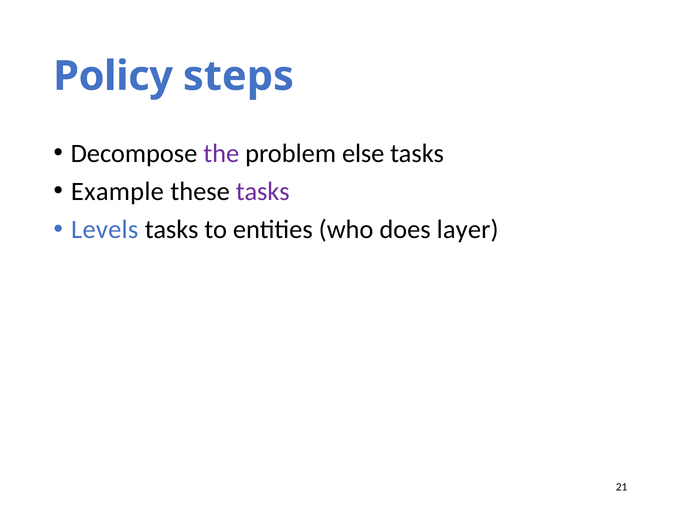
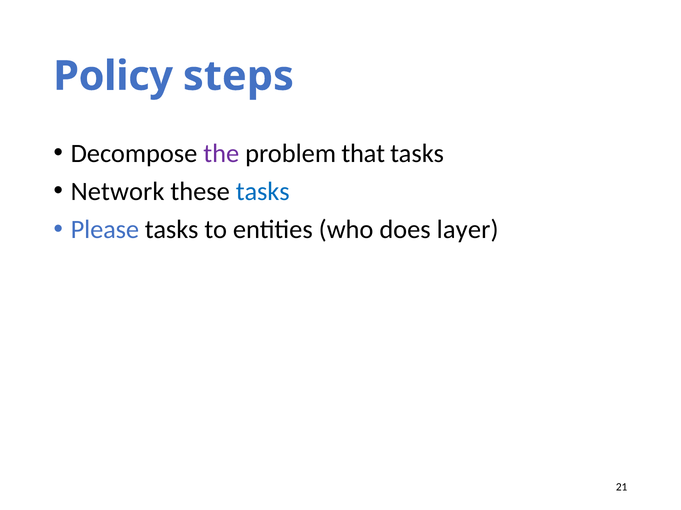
else: else -> that (363, 154)
Example: Example -> Network (118, 192)
tasks colour: purple -> blue (263, 192)
Levels: Levels -> Please (105, 230)
